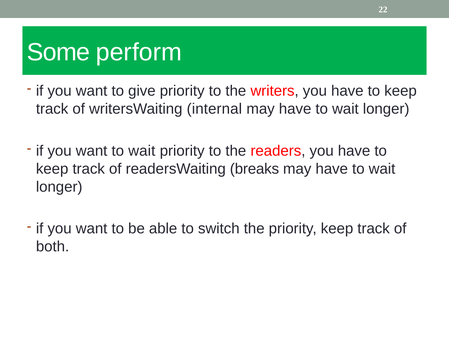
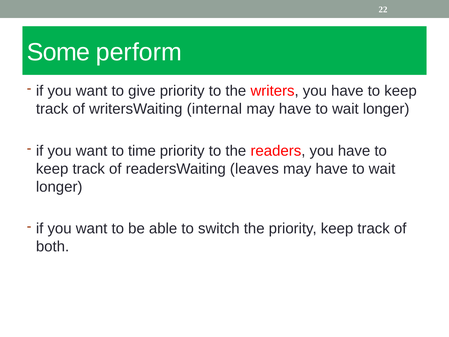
want to wait: wait -> time (142, 151)
breaks: breaks -> leaves (254, 169)
